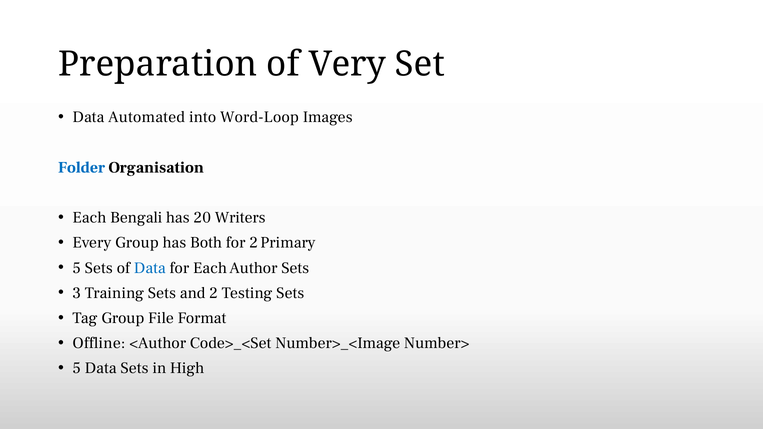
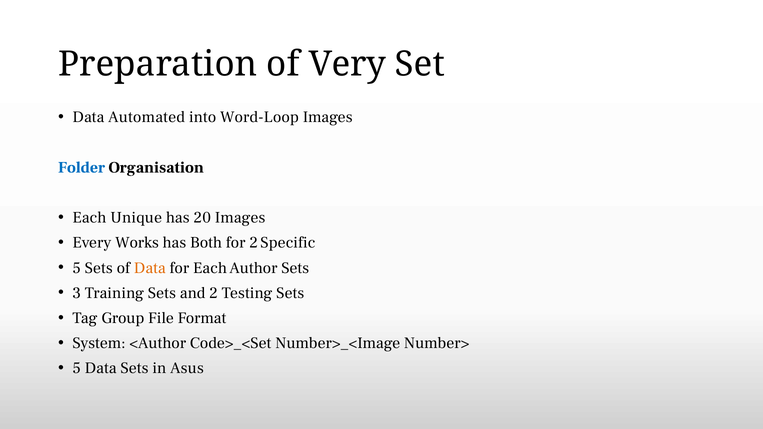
Bengali: Bengali -> Unique (136, 218)
20 Writers: Writers -> Images (240, 218)
Every Group: Group -> Works (137, 243)
Primary: Primary -> Specific (288, 243)
Data colour: blue -> orange (150, 268)
Offline: Offline -> System (99, 343)
High: High -> Asus (187, 368)
